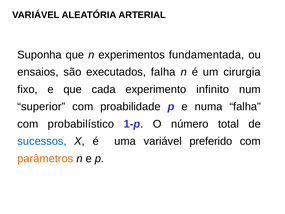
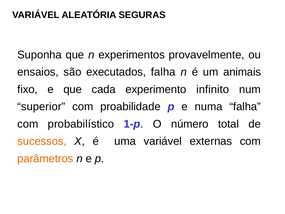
ARTERIAL: ARTERIAL -> SEGURAS (142, 15)
fundamentada: fundamentada -> provavelmente (207, 55)
cirurgia: cirurgia -> animais (242, 72)
sucessos colour: blue -> orange (42, 141)
preferido: preferido -> externas (211, 141)
